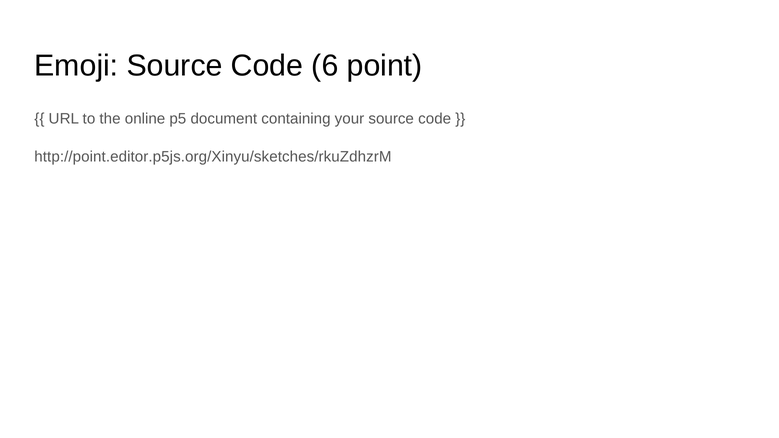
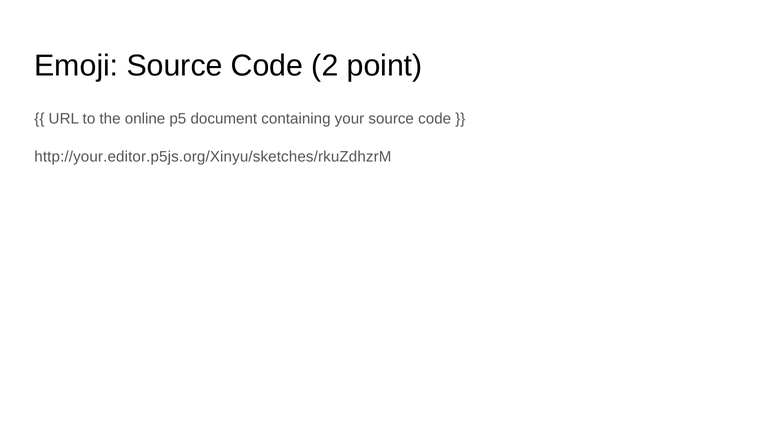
6: 6 -> 2 (325, 66)
http://point.editor.p5js.org/Xinyu/sketches/rkuZdhzrM: http://point.editor.p5js.org/Xinyu/sketches/rkuZdhzrM -> http://your.editor.p5js.org/Xinyu/sketches/rkuZdhzrM (213, 157)
